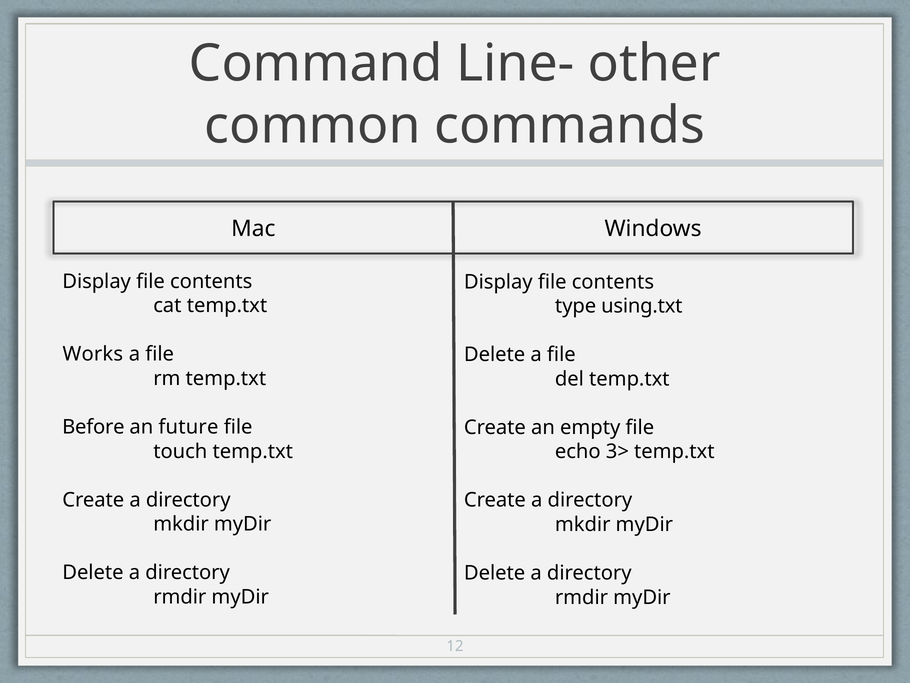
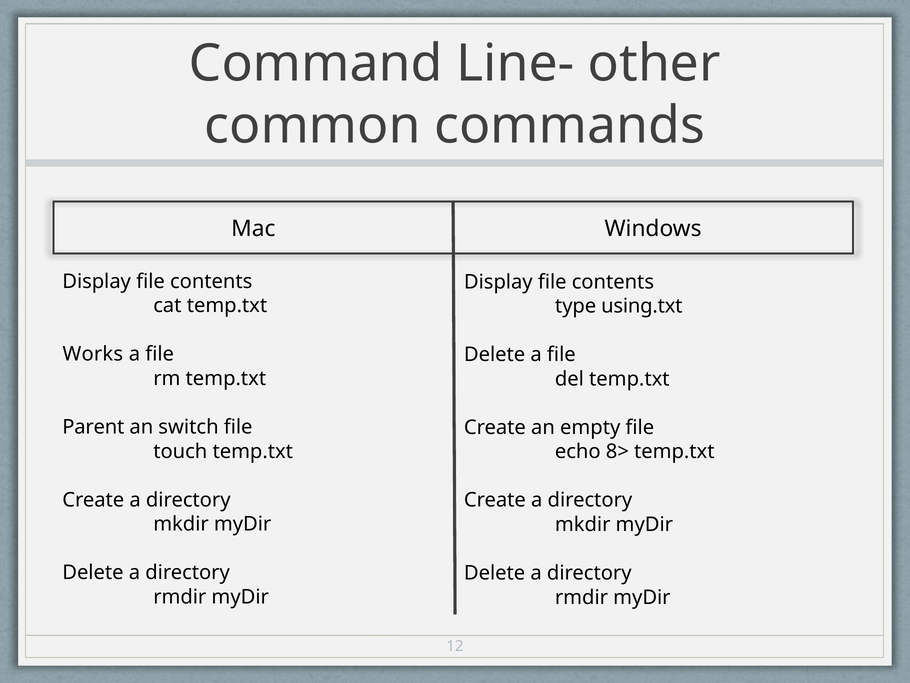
Before: Before -> Parent (93, 427)
future: future -> switch (189, 427)
3>: 3> -> 8> (617, 451)
